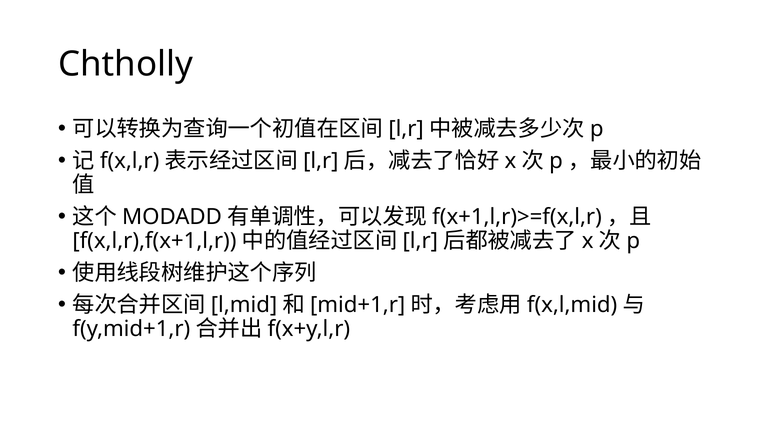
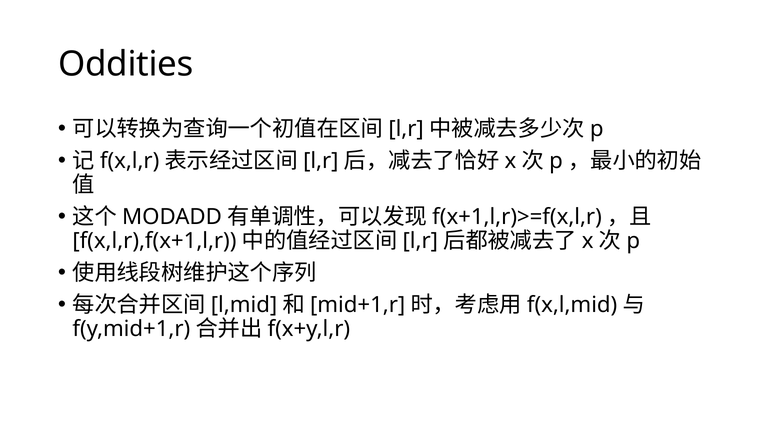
Chtholly: Chtholly -> Oddities (126, 64)
